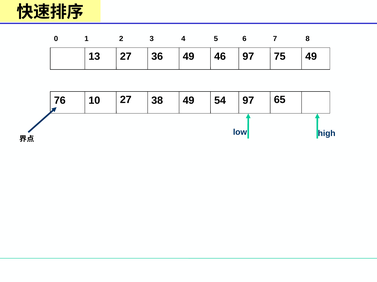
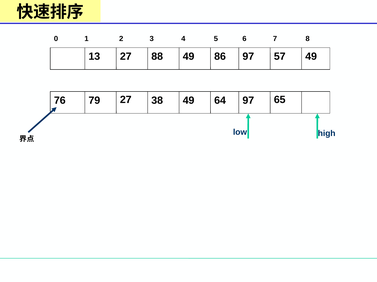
36: 36 -> 88 (157, 57)
46: 46 -> 86 (220, 57)
75: 75 -> 57 (280, 57)
54: 54 -> 64 (220, 101)
10: 10 -> 79 (94, 101)
